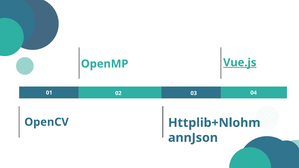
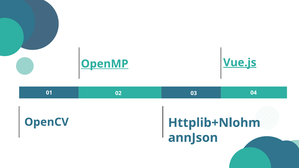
OpenMP underline: none -> present (105, 64)
